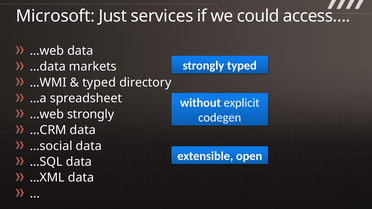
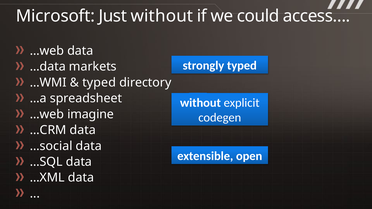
Just services: services -> without (162, 16)
…web strongly: strongly -> imagine (91, 114)
